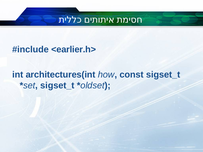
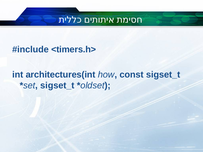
<earlier.h>: <earlier.h> -> <timers.h> (74, 50)
